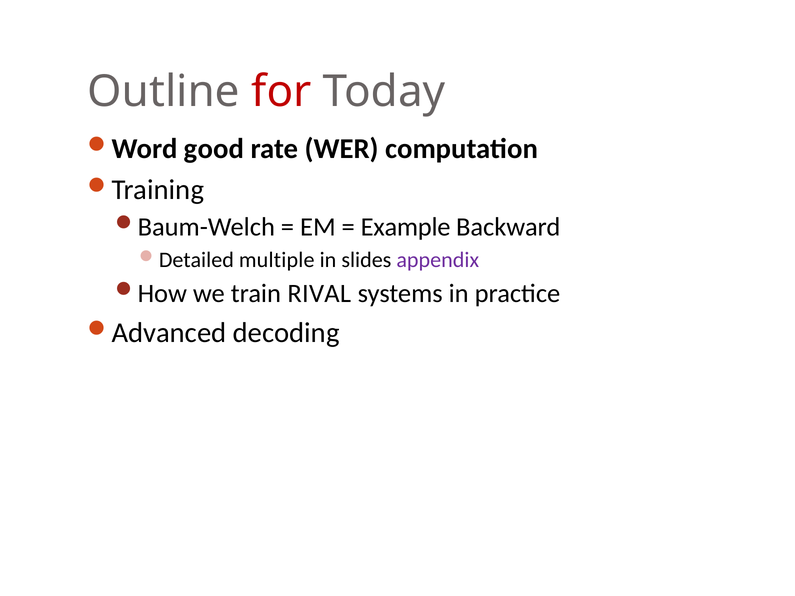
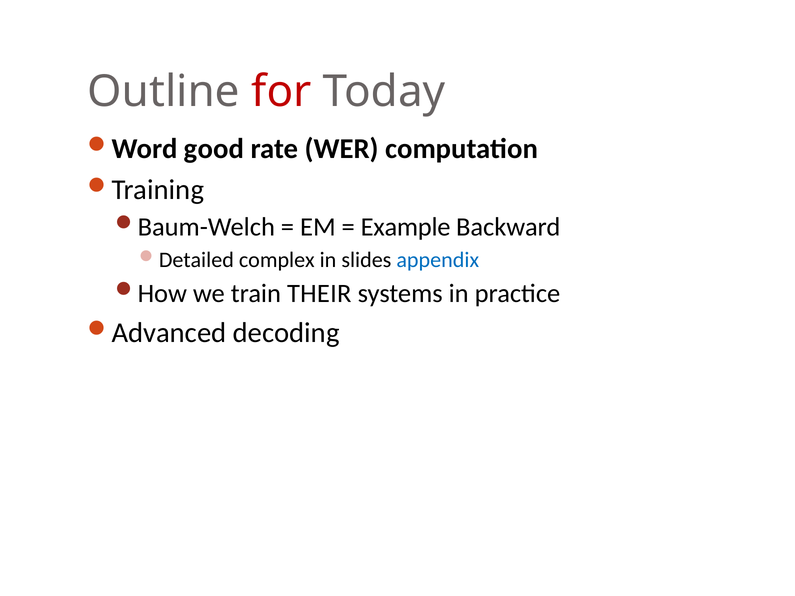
multiple: multiple -> complex (277, 260)
appendix colour: purple -> blue (438, 260)
RIVAL: RIVAL -> THEIR (319, 294)
